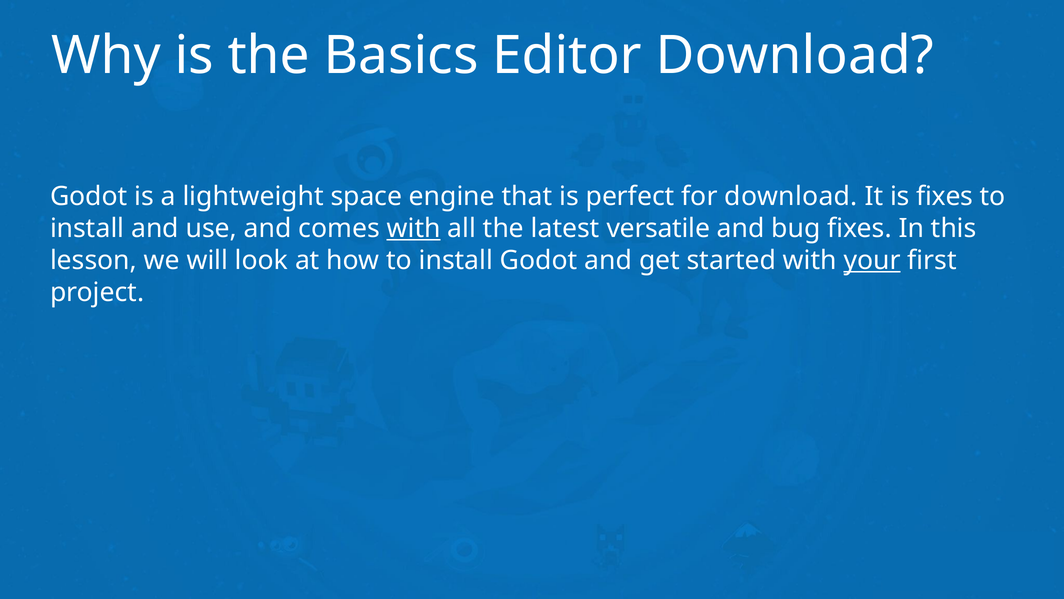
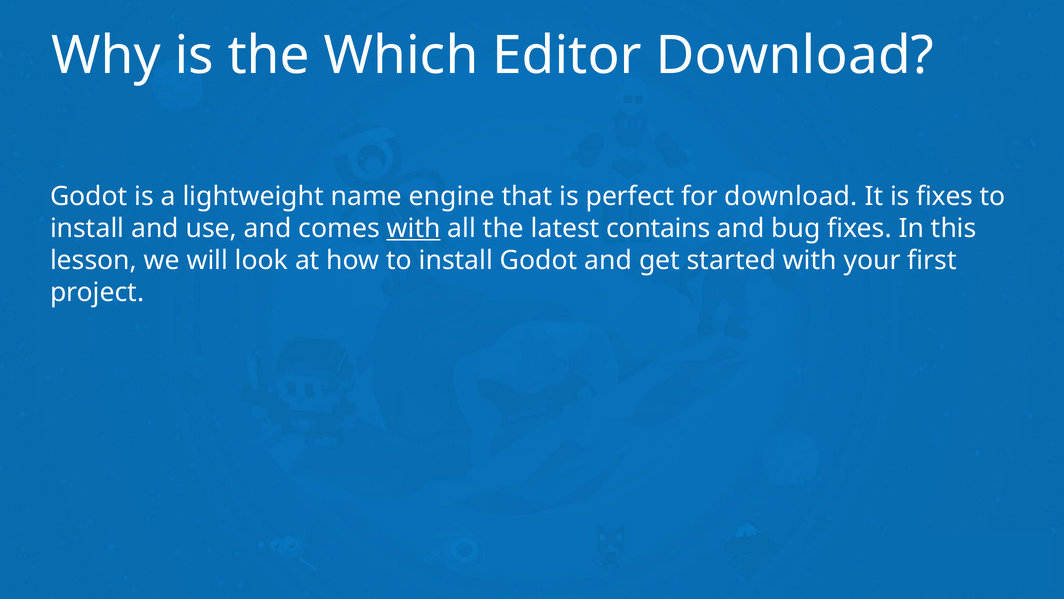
Basics: Basics -> Which (401, 55)
space: space -> name (366, 196)
versatile: versatile -> contains (658, 228)
your underline: present -> none (872, 260)
